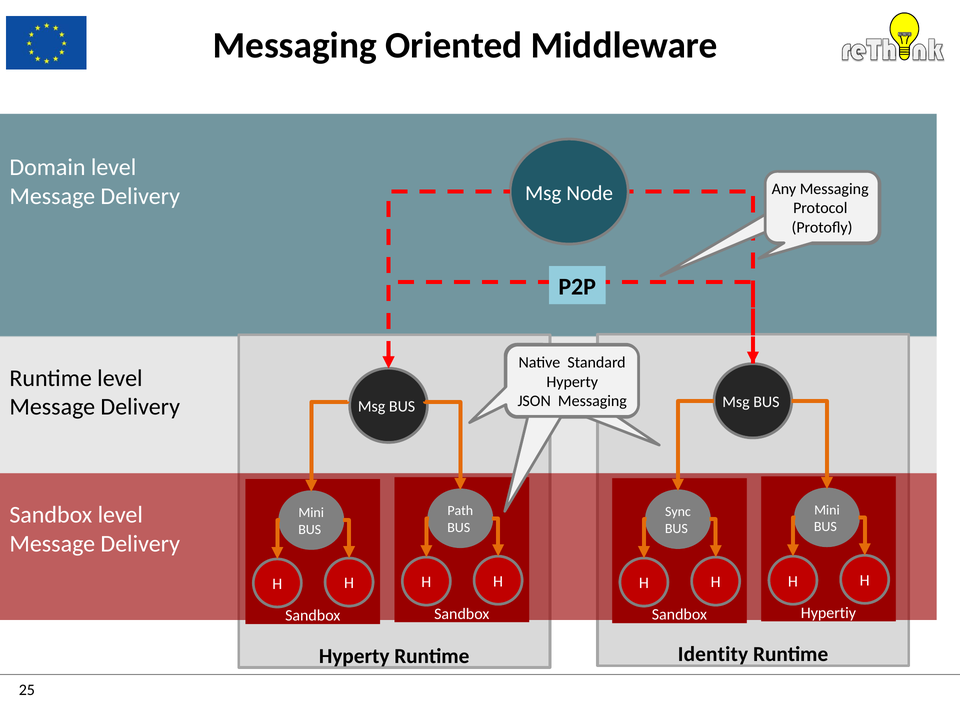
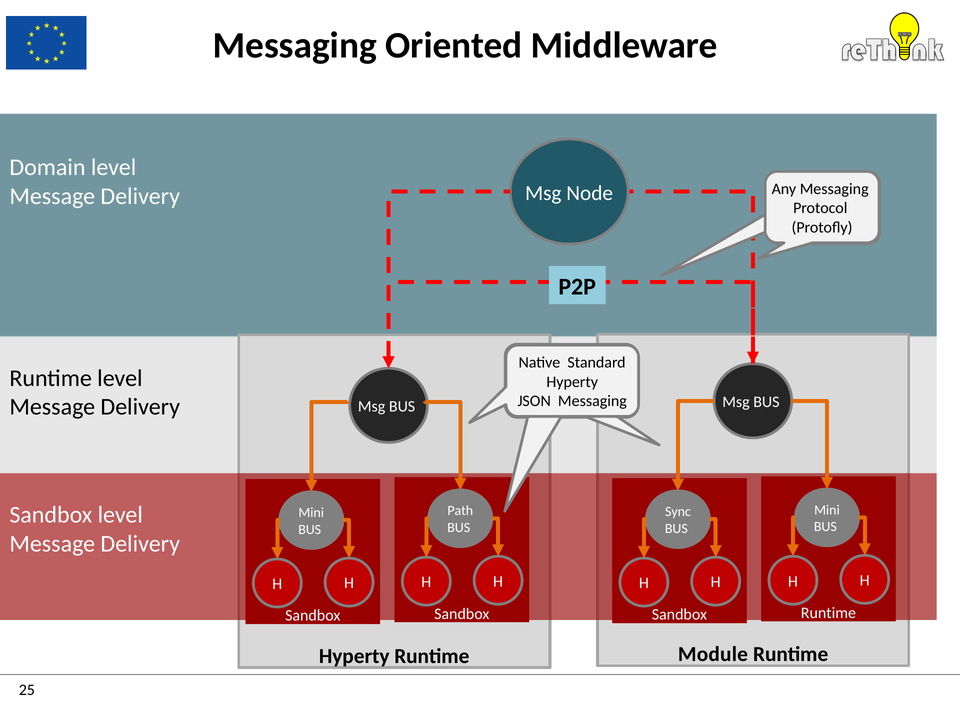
Hypertiy: Hypertiy -> Runtime (828, 613)
Identity: Identity -> Module (713, 654)
